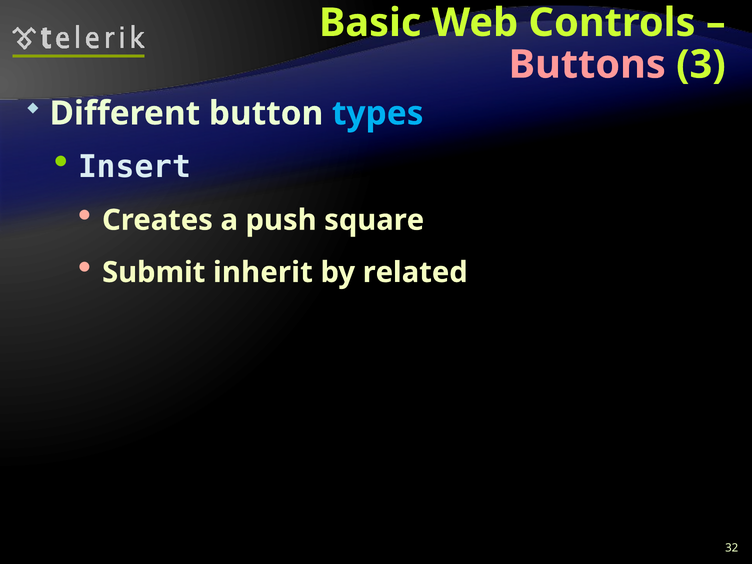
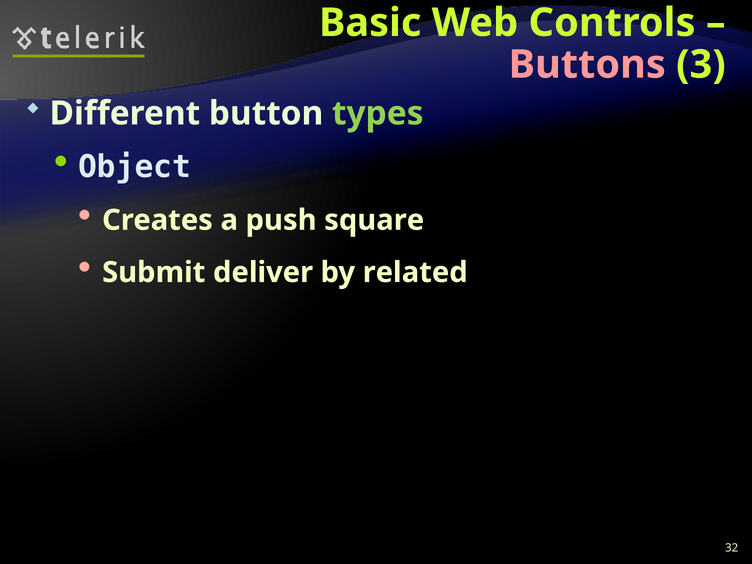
types colour: light blue -> light green (378, 113)
Insert: Insert -> Object (135, 167)
inherit: inherit -> deliver (263, 272)
